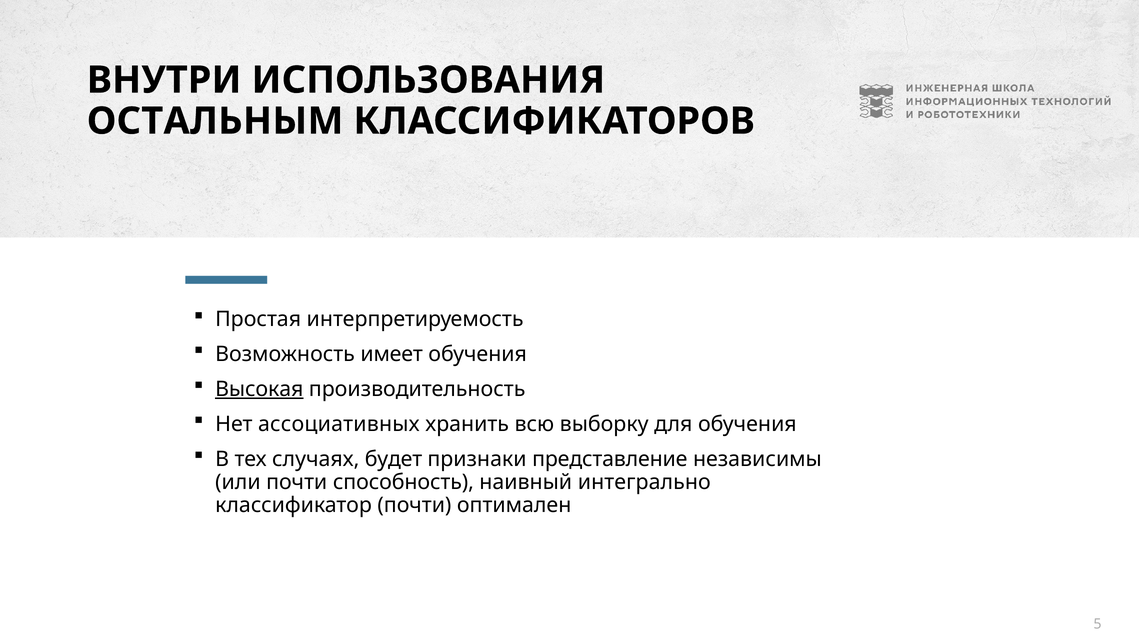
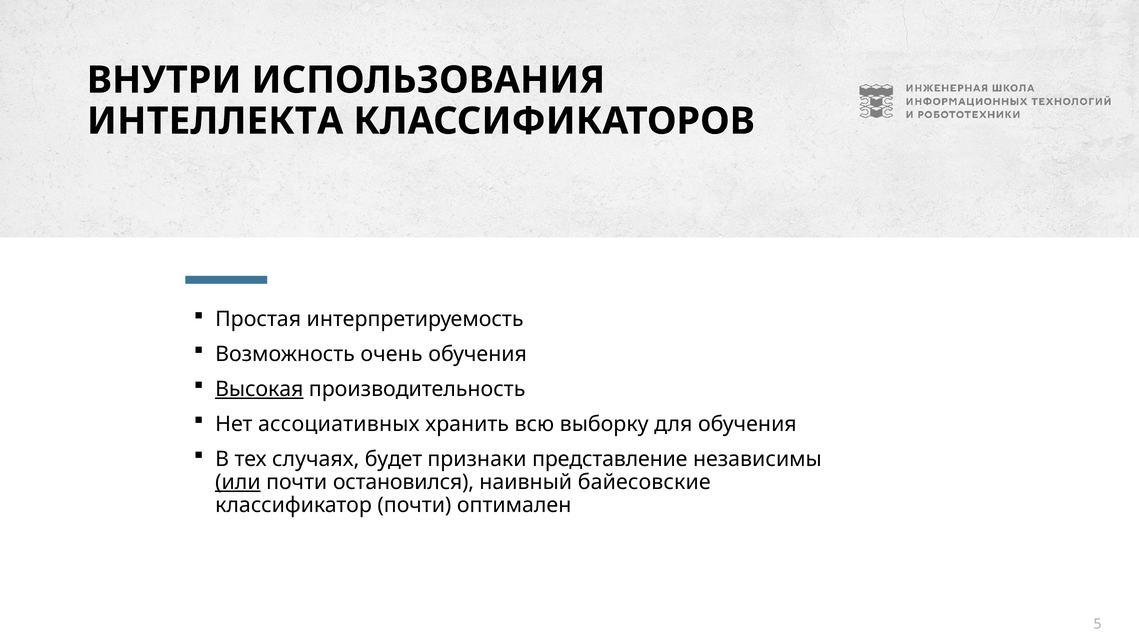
ОСТАЛЬНЫМ: ОСТАЛЬНЫМ -> ИНТЕЛЛЕКТА (215, 121)
имеет: имеет -> очень (392, 354)
или underline: none -> present (238, 482)
способность: способность -> остановился (403, 482)
интегрально: интегрально -> байесовские (644, 482)
